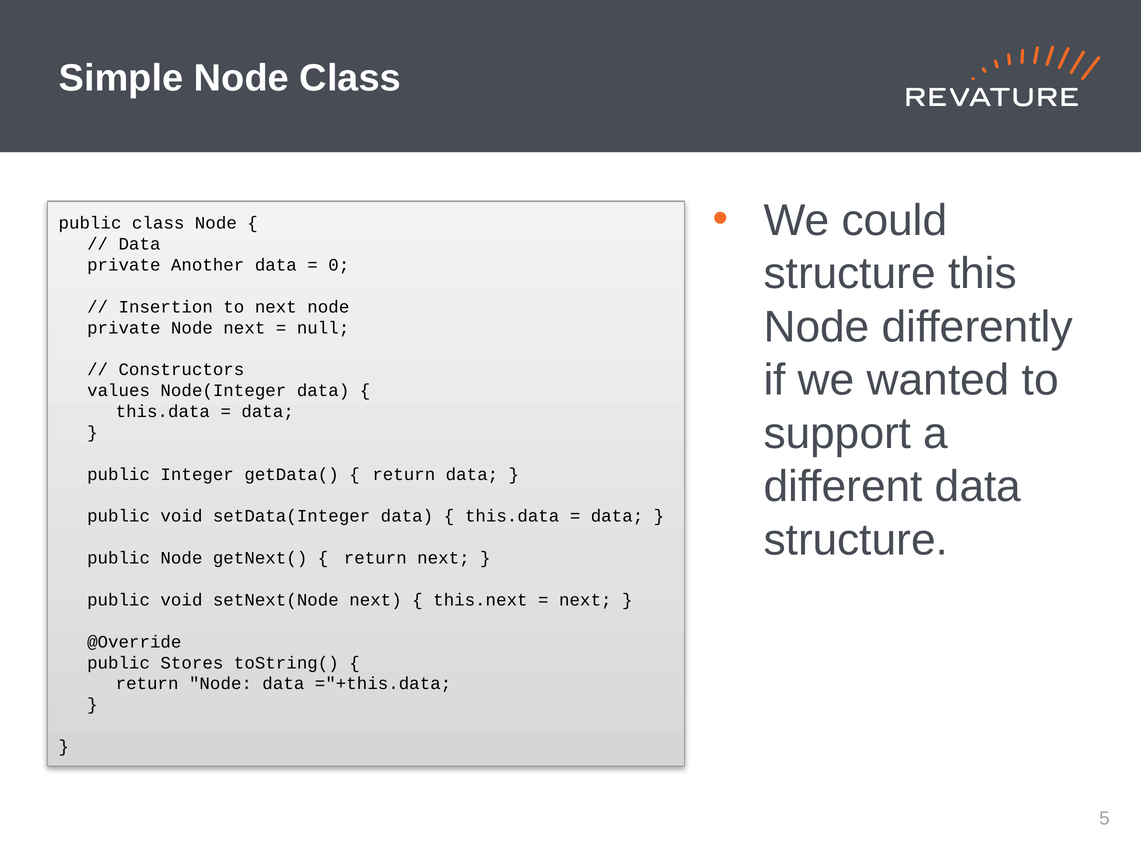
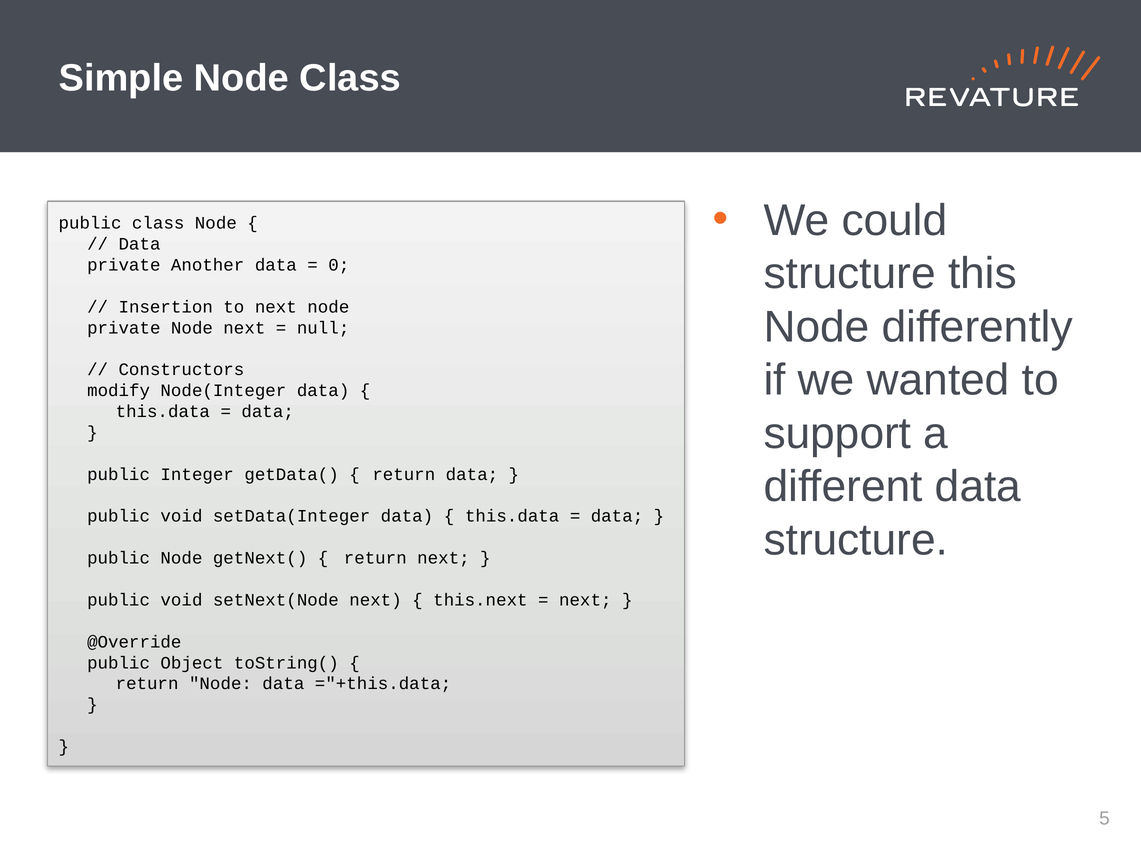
values: values -> modify (119, 390)
Stores: Stores -> Object (192, 663)
